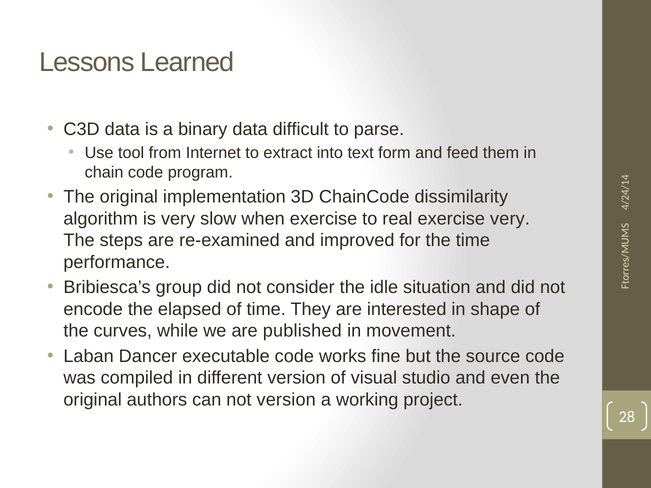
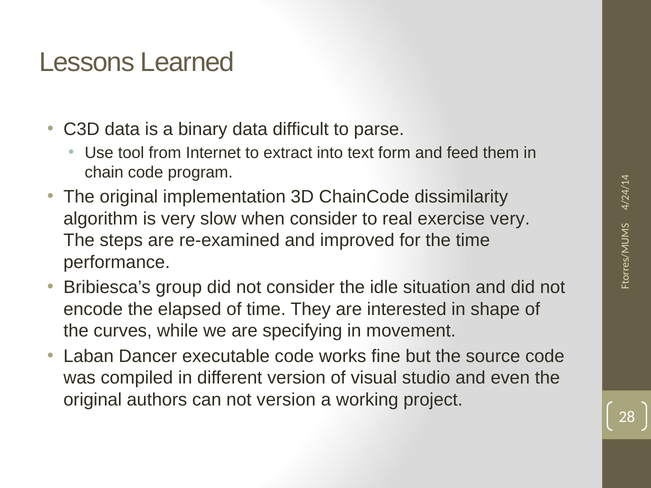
when exercise: exercise -> consider (324, 219)
published: published -> specifying (302, 331)
